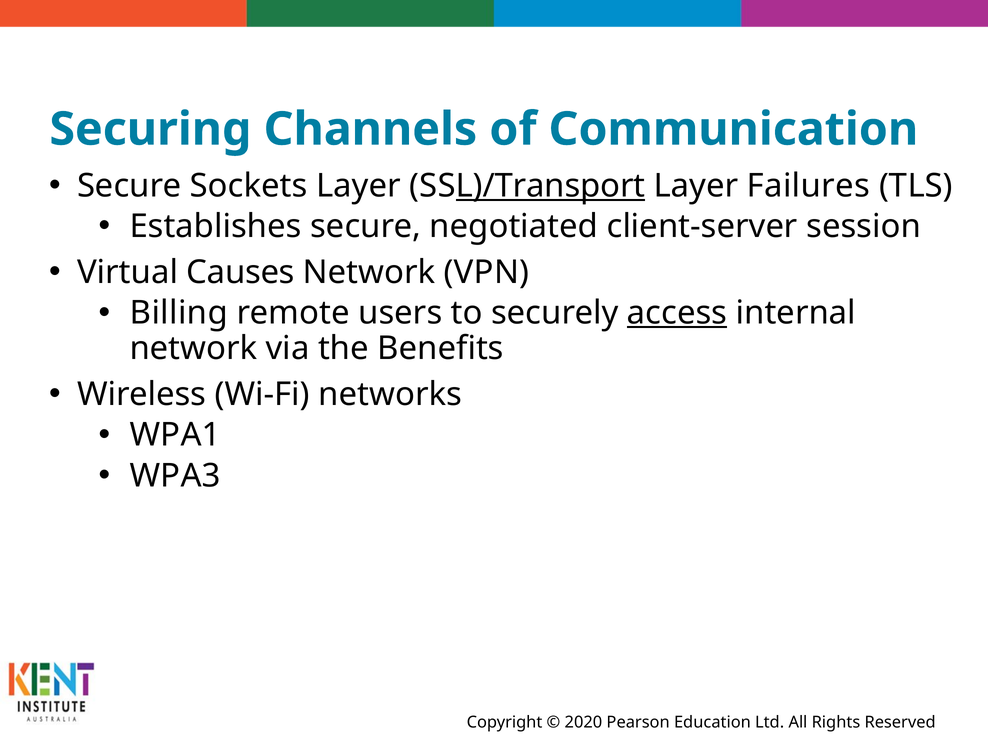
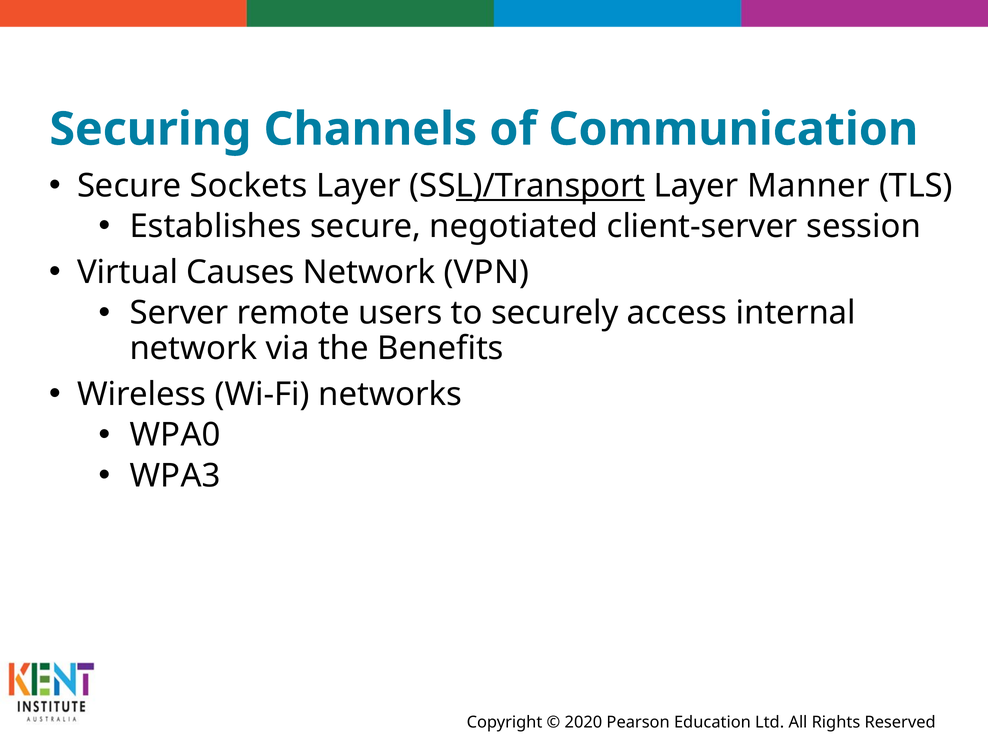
Failures: Failures -> Manner (808, 186)
Billing: Billing -> Server (179, 313)
access underline: present -> none (677, 313)
1: 1 -> 0 (211, 435)
